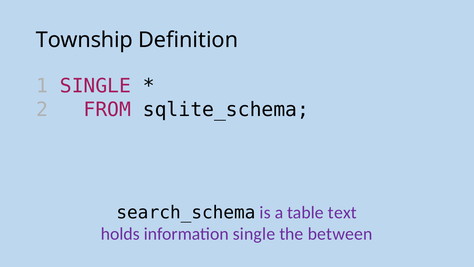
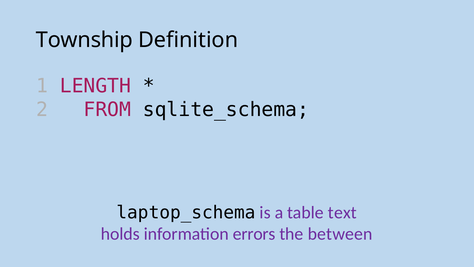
1 SINGLE: SINGLE -> LENGTH (95, 86)
search_schema: search_schema -> laptop_schema (186, 212)
information single: single -> errors (254, 234)
